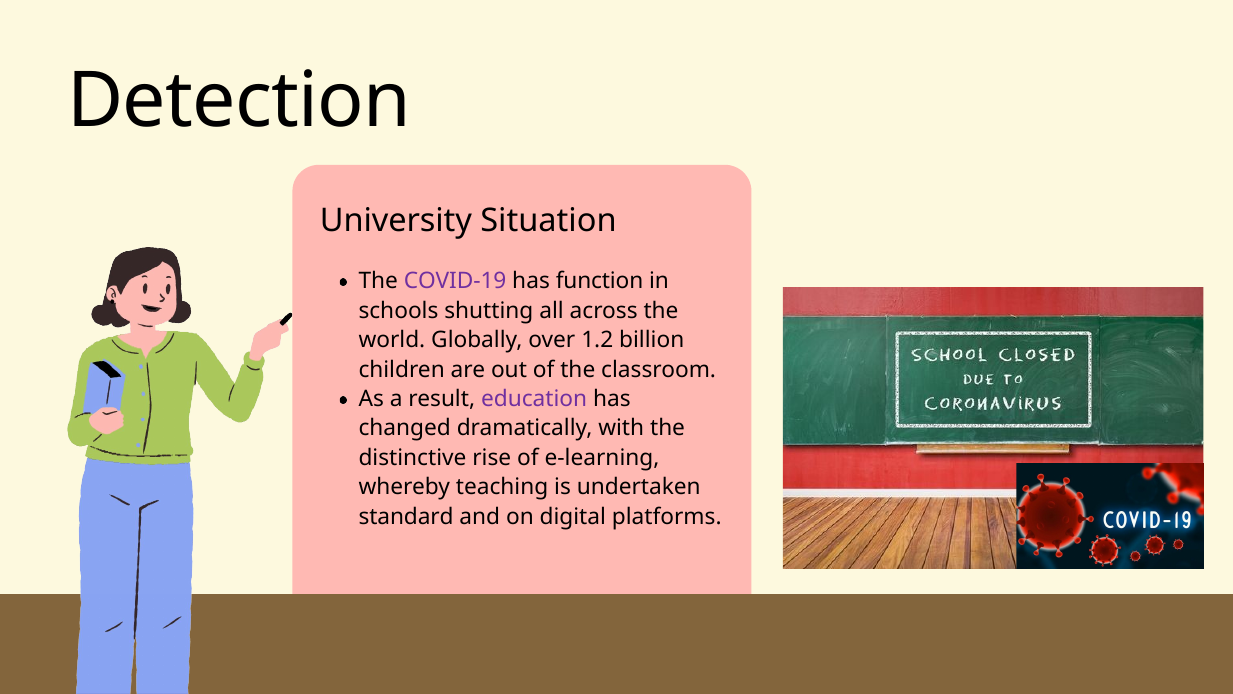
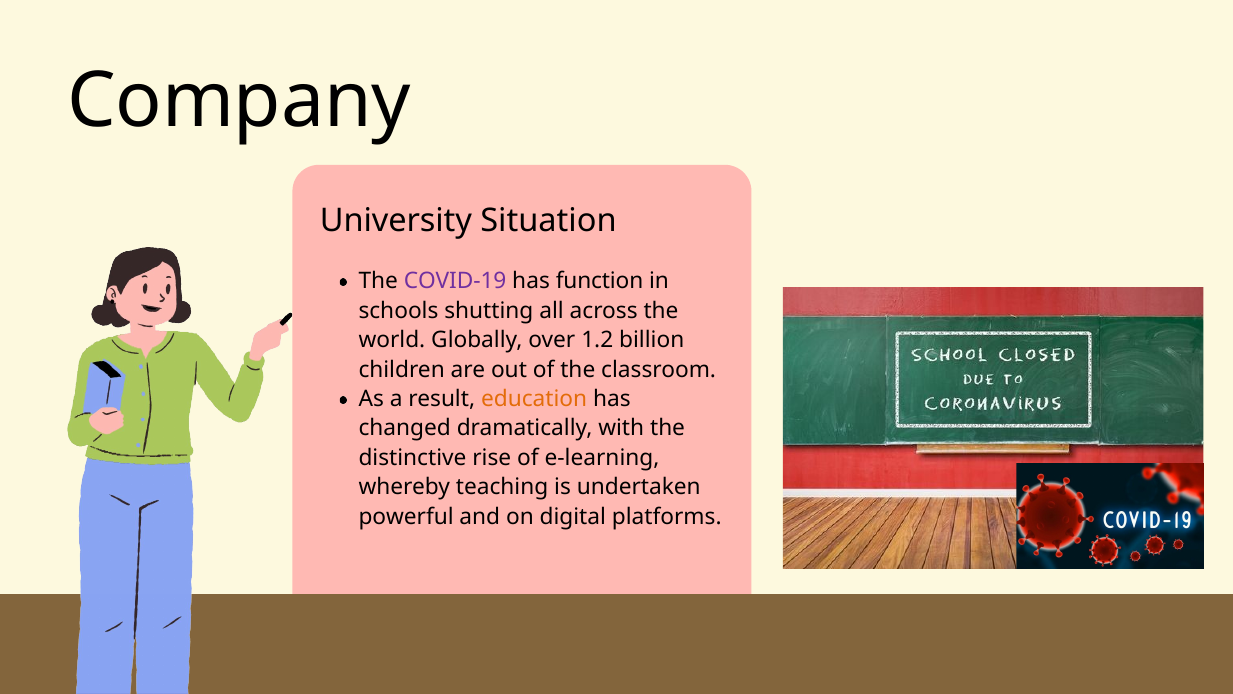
Detection: Detection -> Company (239, 101)
education colour: purple -> orange (534, 399)
standard: standard -> powerful (406, 516)
